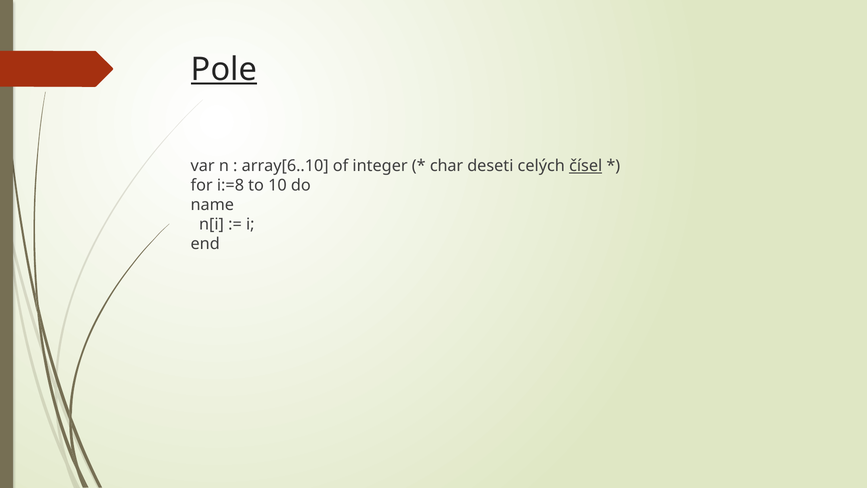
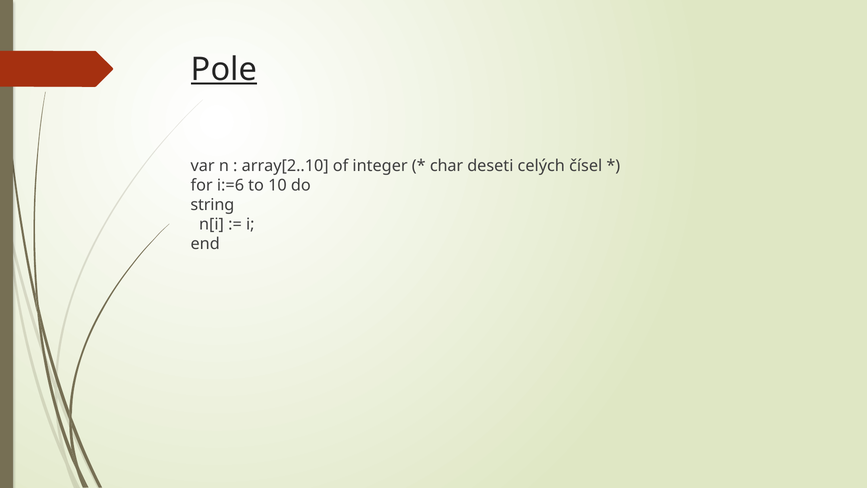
array[6..10: array[6..10 -> array[2..10 (285, 166)
čísel underline: present -> none (586, 166)
i:=8: i:=8 -> i:=6 (230, 185)
name: name -> string (212, 205)
